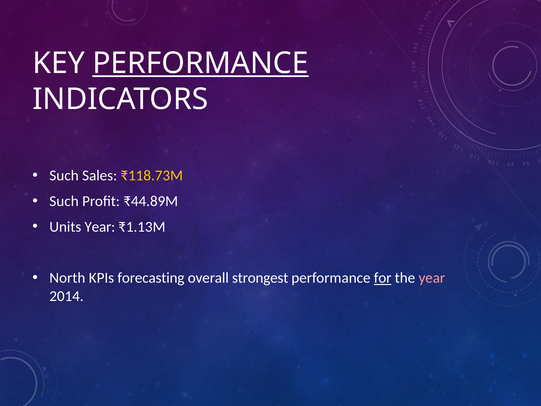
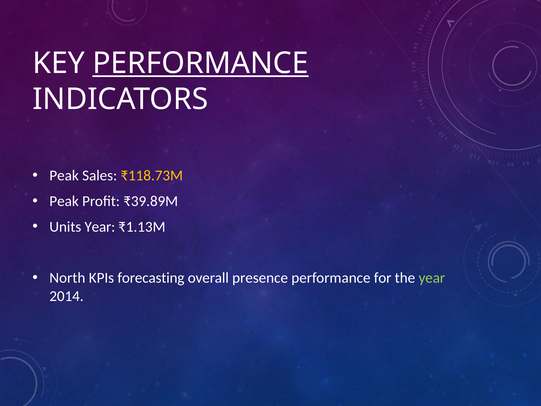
Such: Such -> Peak (64, 176)
Such: Such -> Peak (64, 201)
₹44.89M: ₹44.89M -> ₹39.89M (151, 201)
strongest: strongest -> presence (260, 278)
for underline: present -> none (383, 278)
year colour: pink -> light green (432, 278)
